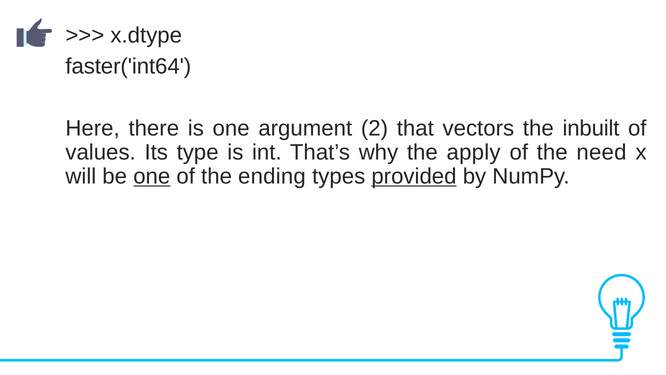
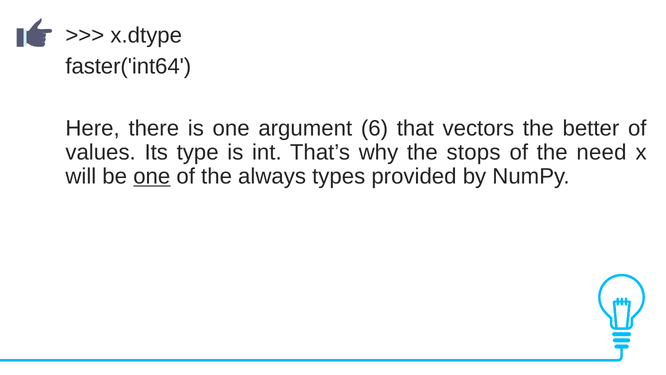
2: 2 -> 6 (374, 128)
inbuilt: inbuilt -> better (591, 128)
apply: apply -> stops (474, 152)
ending: ending -> always (272, 176)
provided underline: present -> none (414, 176)
